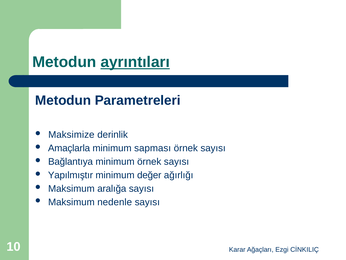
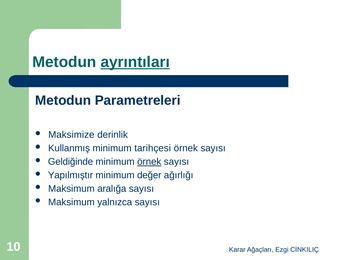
Amaçlarla: Amaçlarla -> Kullanmış (69, 148)
sapması: sapması -> tarihçesi (153, 148)
Bağlantıya: Bağlantıya -> Geldiğinde (71, 161)
örnek underline: none -> present (149, 161)
nedenle: nedenle -> yalnızca (115, 202)
